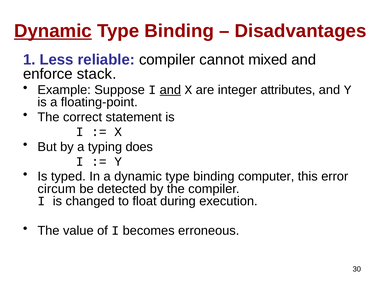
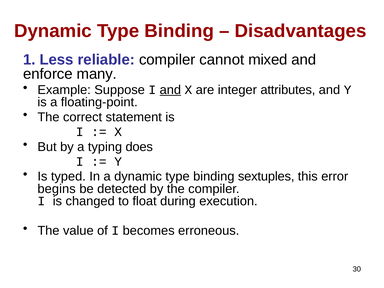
Dynamic underline: present -> none (53, 31)
stack: stack -> many (97, 74)
computer: computer -> sextuples (266, 176)
circum: circum -> begins (57, 189)
